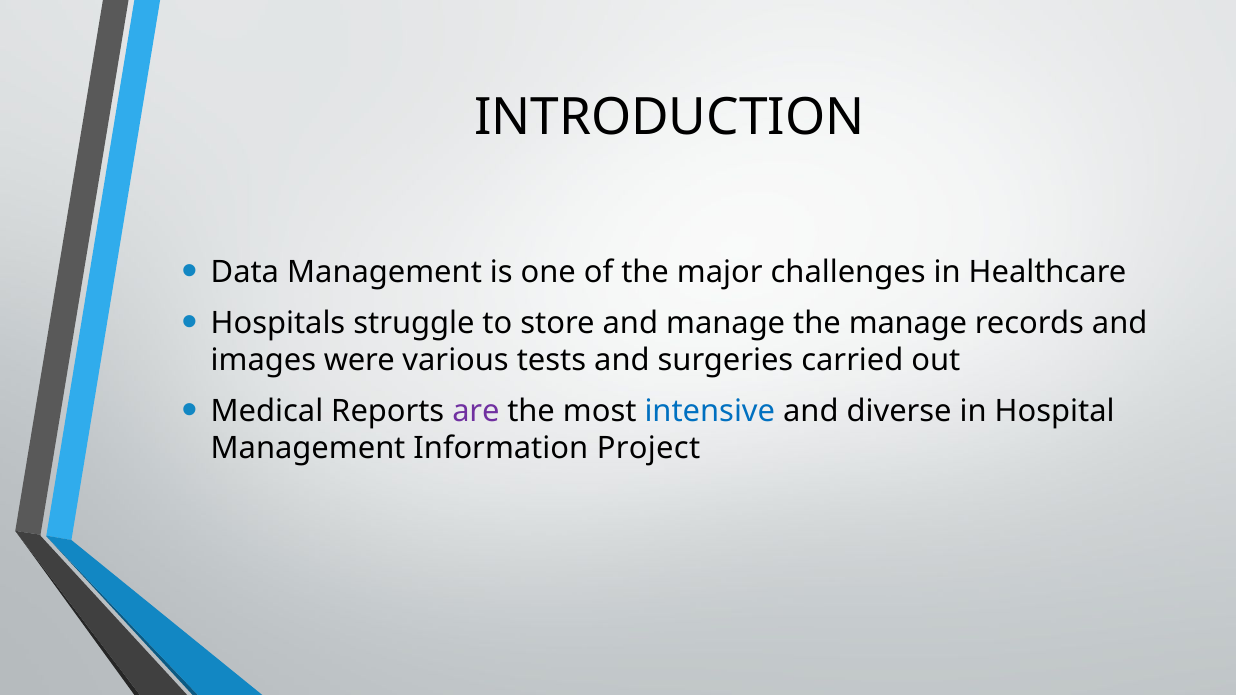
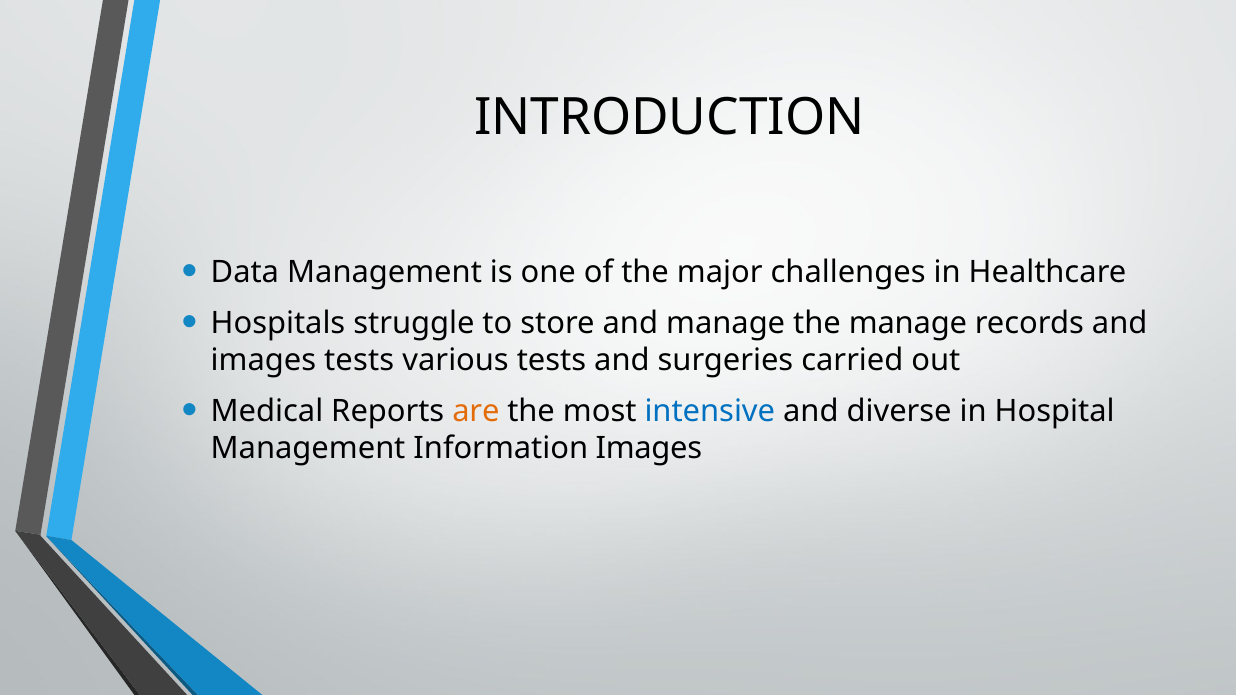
images were: were -> tests (359, 361)
are colour: purple -> orange (476, 412)
Information Project: Project -> Images (649, 449)
